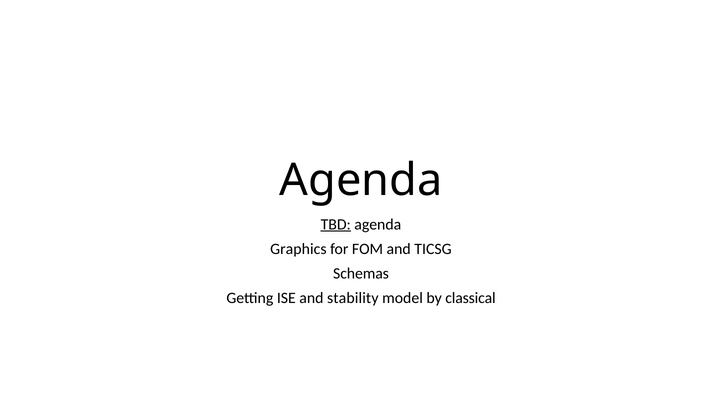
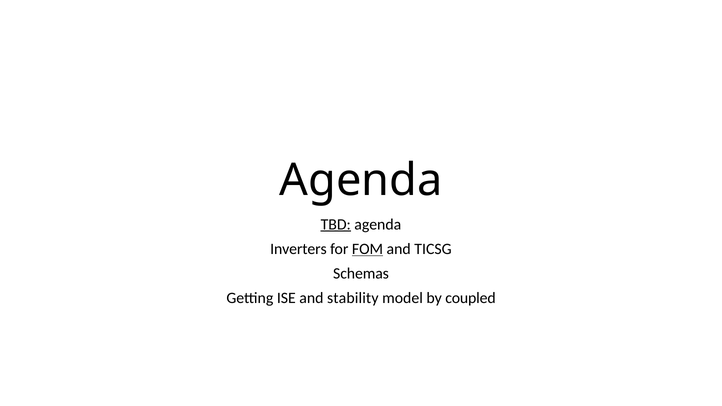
Graphics: Graphics -> Inverters (298, 249)
FOM underline: none -> present (368, 249)
classical: classical -> coupled (470, 298)
